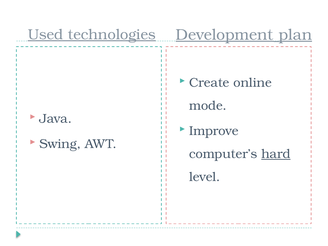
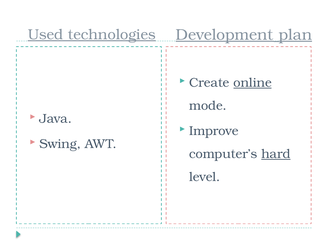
online underline: none -> present (253, 83)
